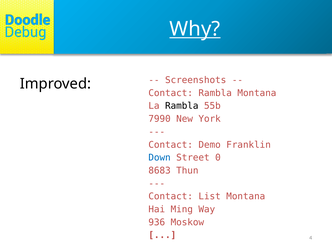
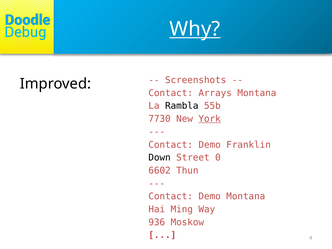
Contact Rambla: Rambla -> Arrays (215, 93)
7990: 7990 -> 7730 (160, 119)
York underline: none -> present (210, 119)
Down colour: blue -> black (160, 158)
8683: 8683 -> 6602 (160, 171)
List: List -> Demo (210, 196)
